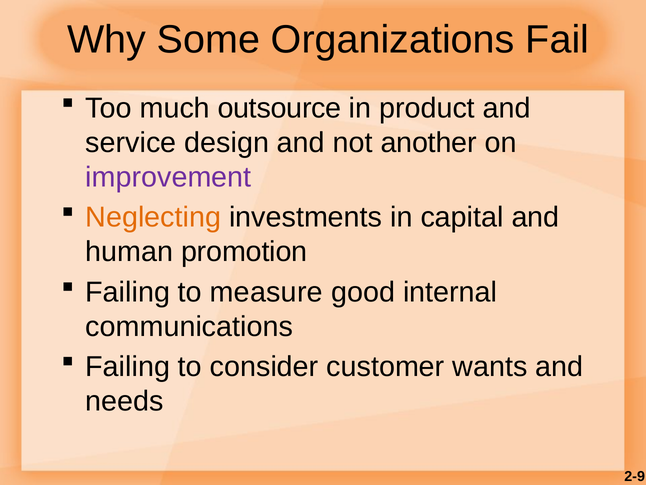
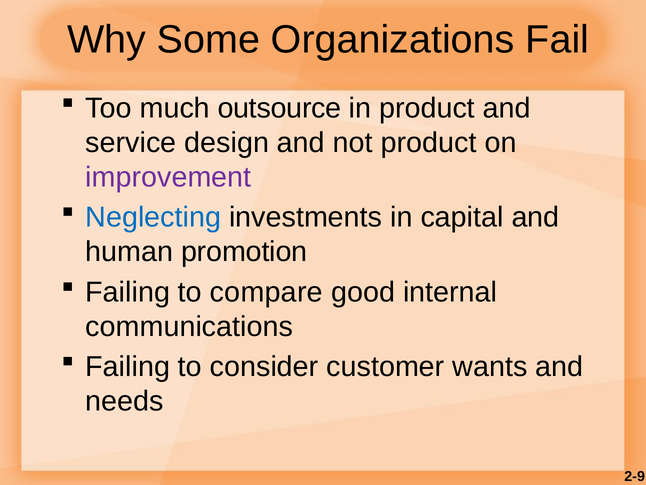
not another: another -> product (429, 143)
Neglecting colour: orange -> blue (153, 217)
measure: measure -> compare (266, 292)
